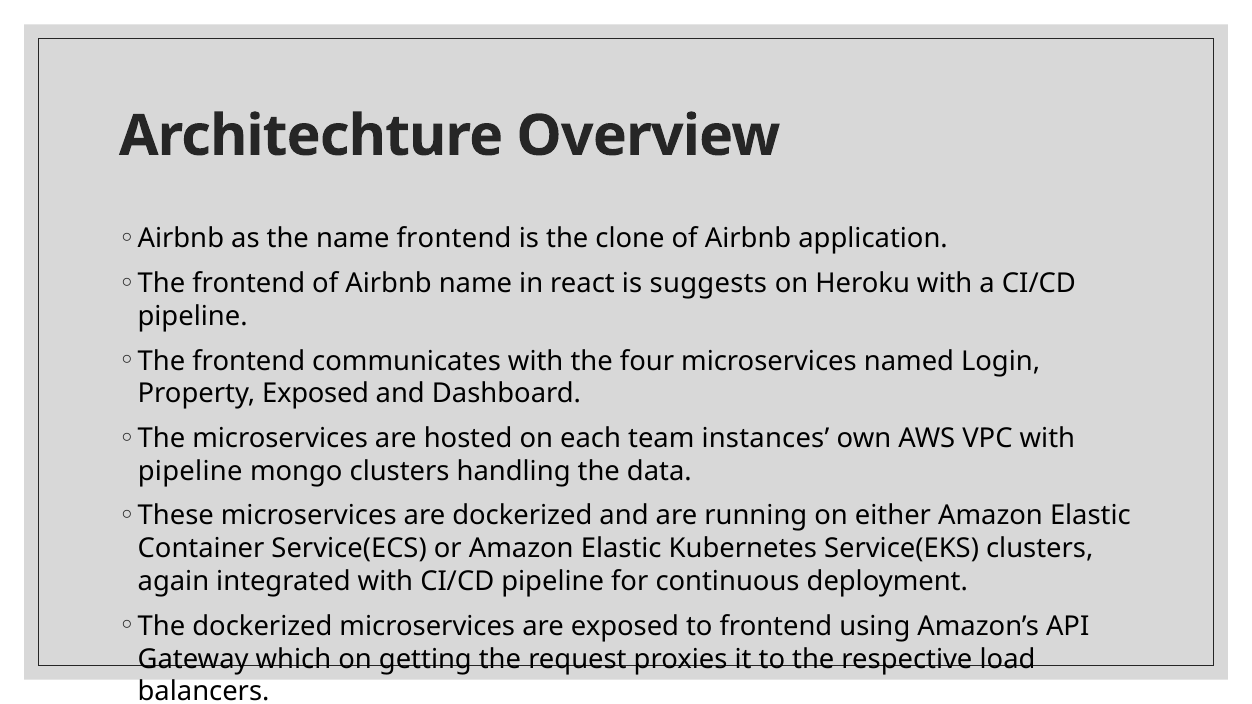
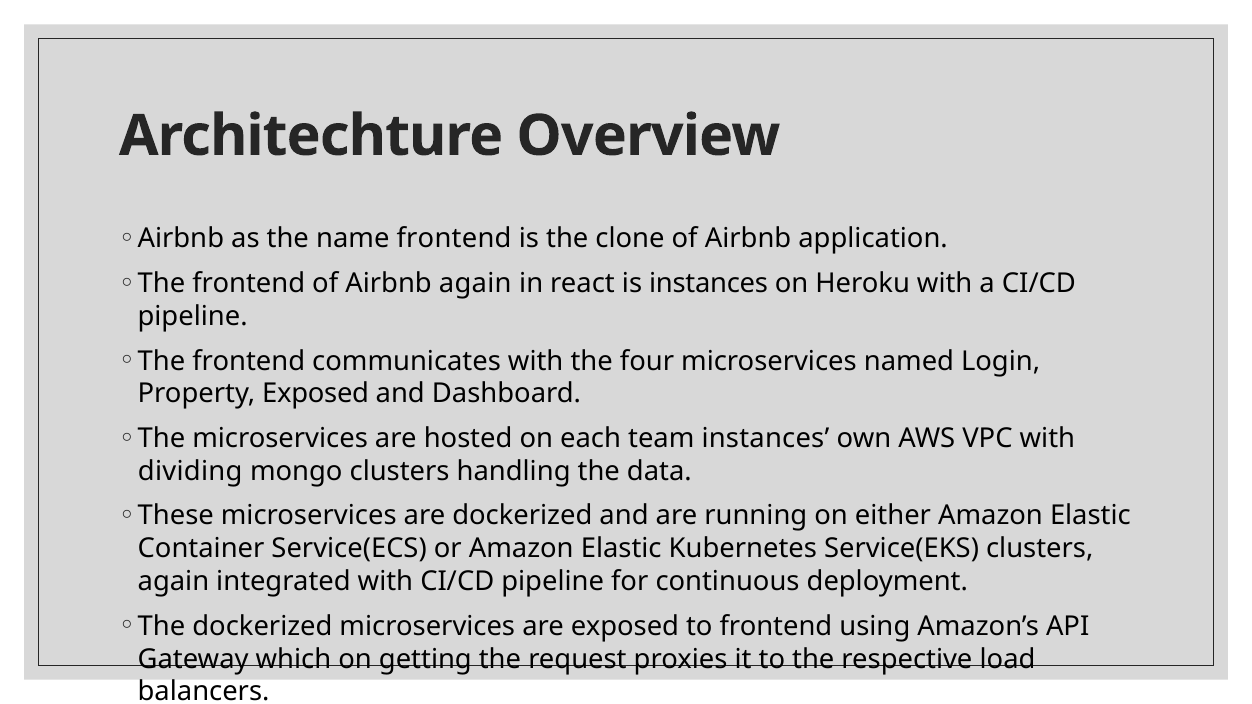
Airbnb name: name -> again (475, 284)
is suggests: suggests -> instances (709, 284)
pipeline: pipeline -> dividing (190, 471)
